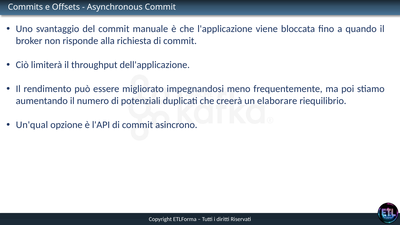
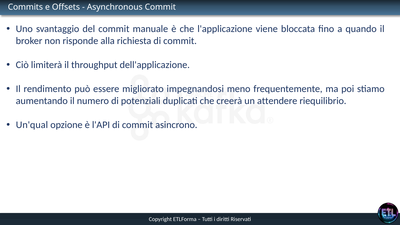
elaborare: elaborare -> attendere (277, 101)
